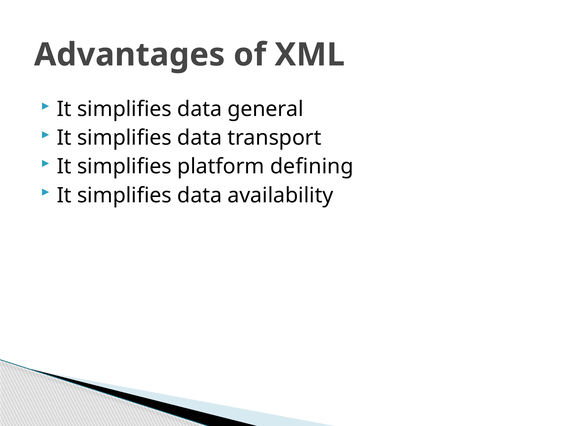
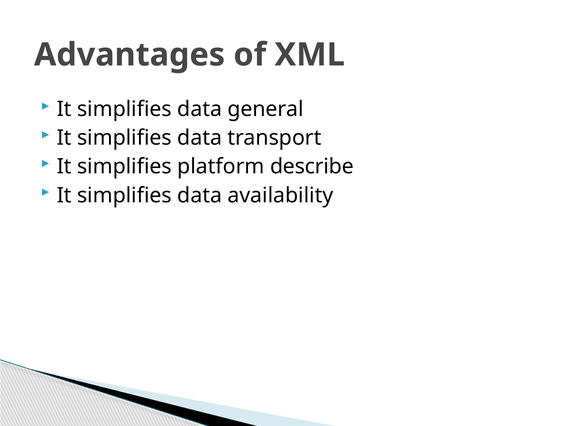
defining: defining -> describe (312, 167)
